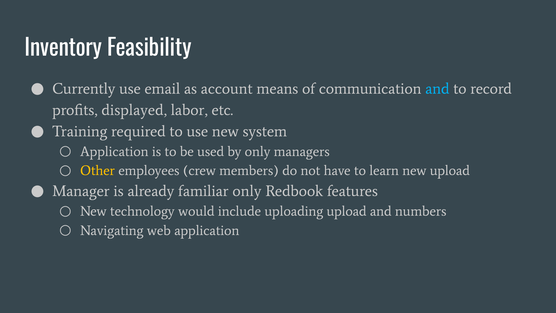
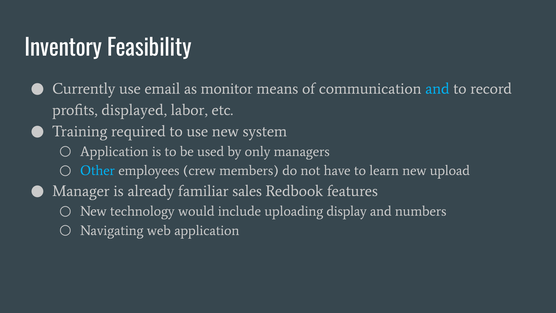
account: account -> monitor (227, 89)
Other colour: yellow -> light blue (98, 171)
familiar only: only -> sales (247, 191)
uploading upload: upload -> display (347, 211)
